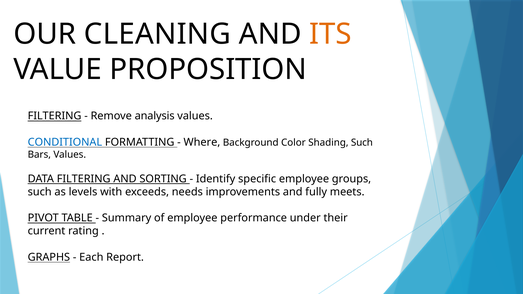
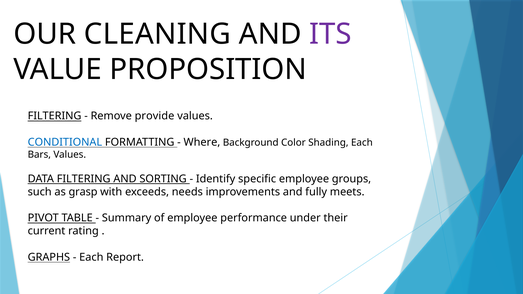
ITS colour: orange -> purple (330, 34)
analysis: analysis -> provide (155, 116)
Shading Such: Such -> Each (362, 143)
levels: levels -> grasp (83, 192)
